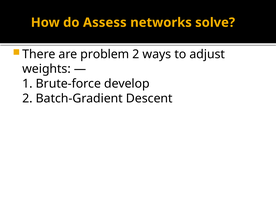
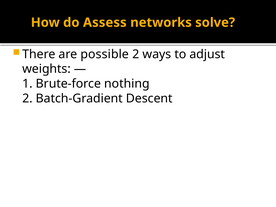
problem: problem -> possible (105, 54)
develop: develop -> nothing (127, 84)
